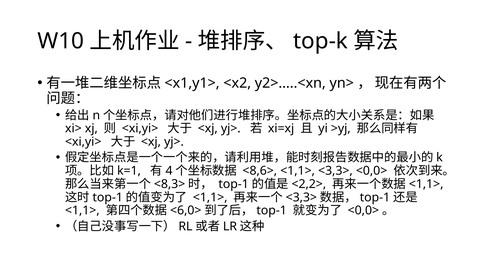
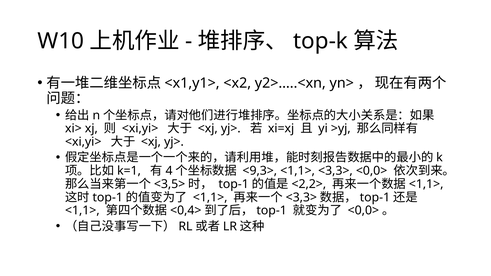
<8,6>: <8,6> -> <9,3> (260, 171)
<8,3>: <8,3> -> <3,5> (170, 184)
<6,0>: <6,0> -> <0,4> (186, 211)
